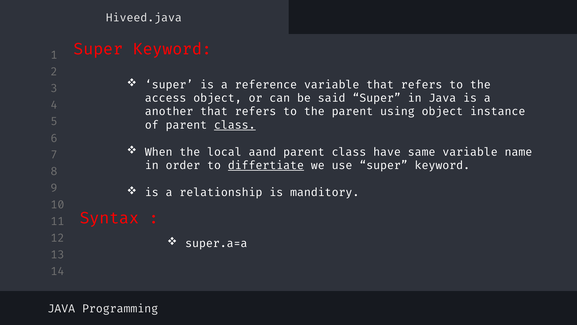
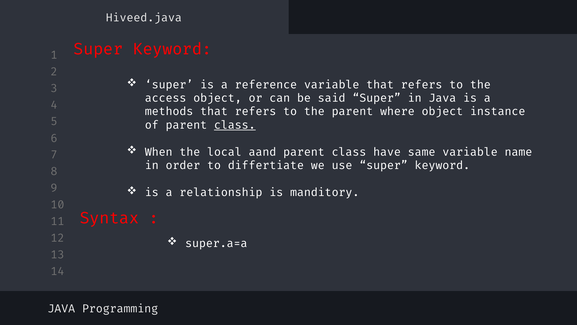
another: another -> methods (169, 111)
using: using -> where (397, 111)
differtiate underline: present -> none (266, 165)
